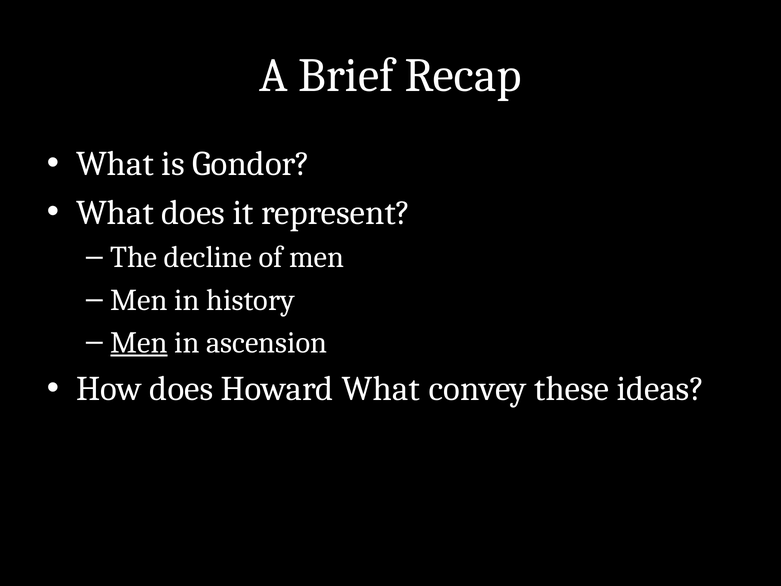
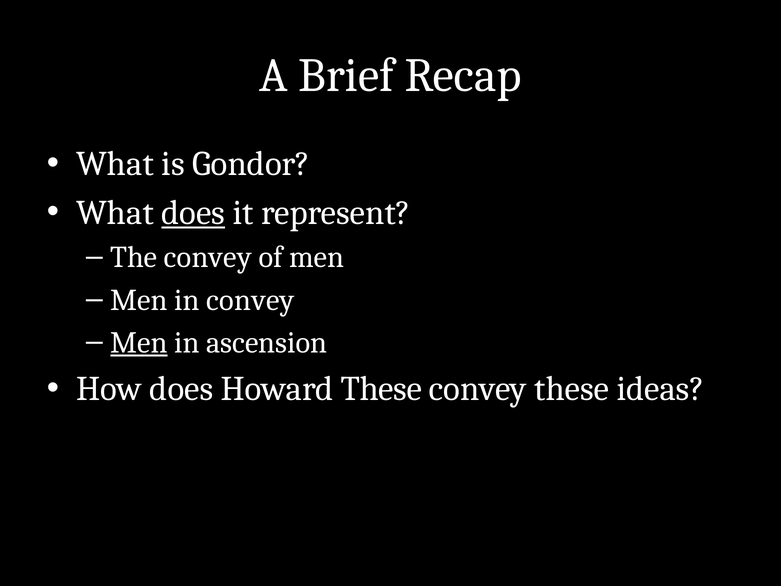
does underline: none -> present (193, 212)
The decline: decline -> convey (208, 257)
in history: history -> convey (250, 300)
Howard What: What -> These (381, 389)
